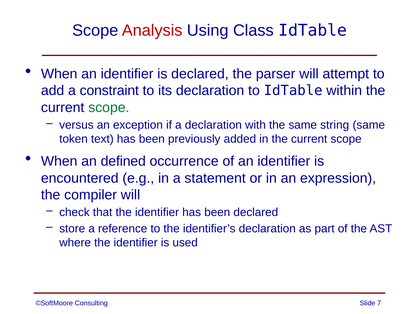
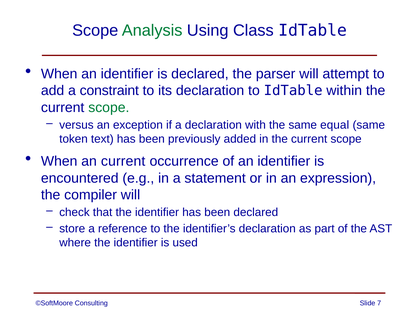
Analysis colour: red -> green (152, 30)
string: string -> equal (335, 125)
an defined: defined -> current (123, 161)
